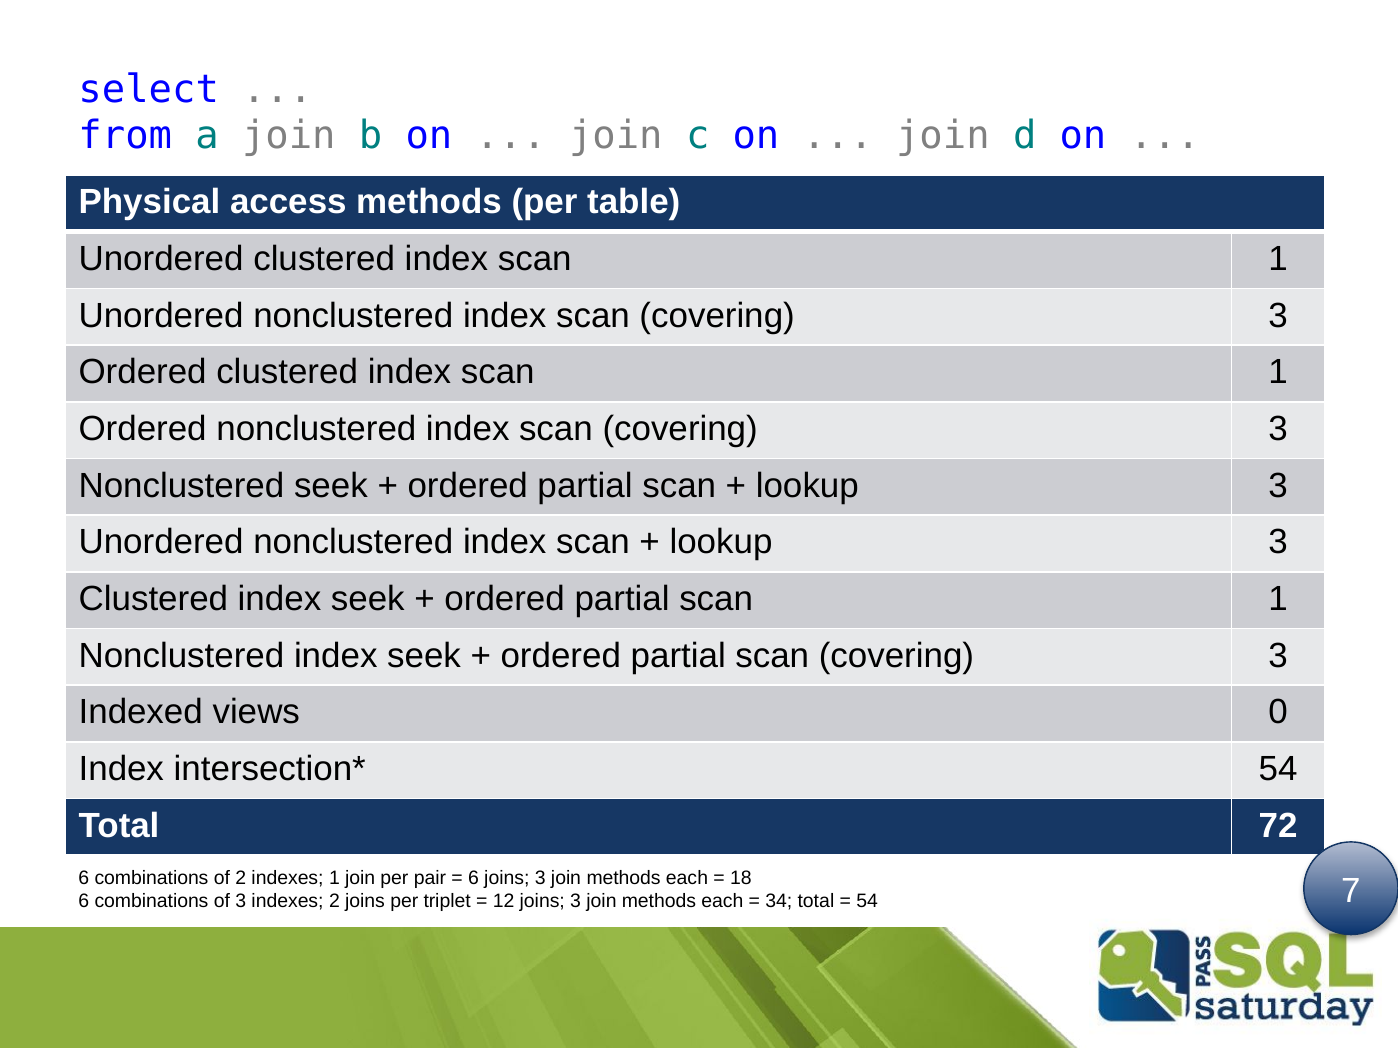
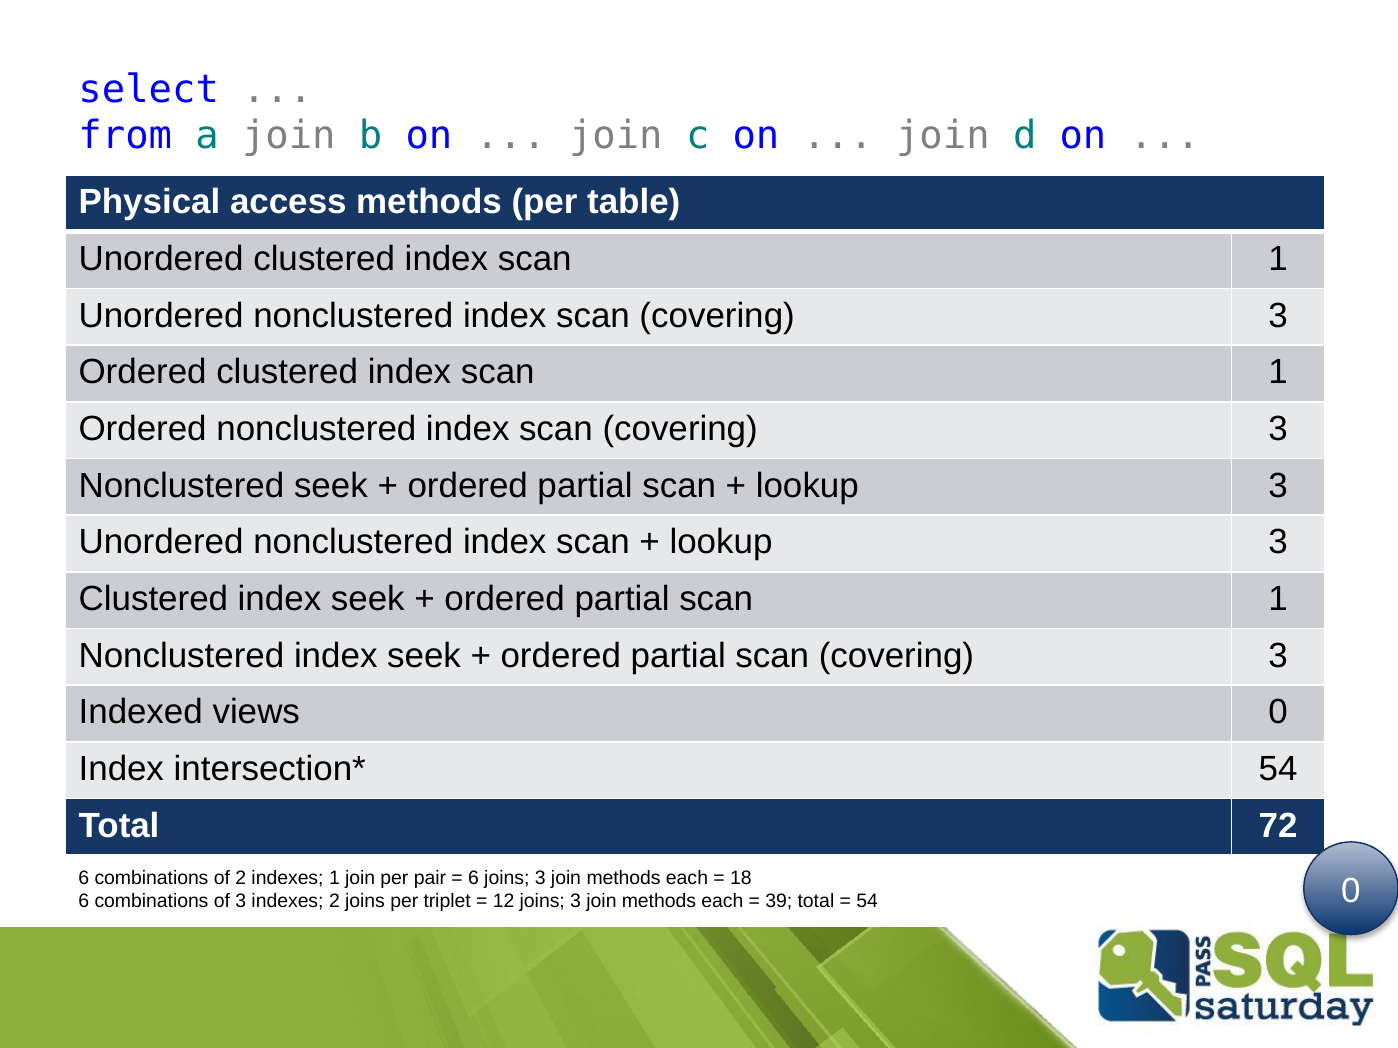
34: 34 -> 39 (779, 901)
54 7: 7 -> 0 (1351, 891)
